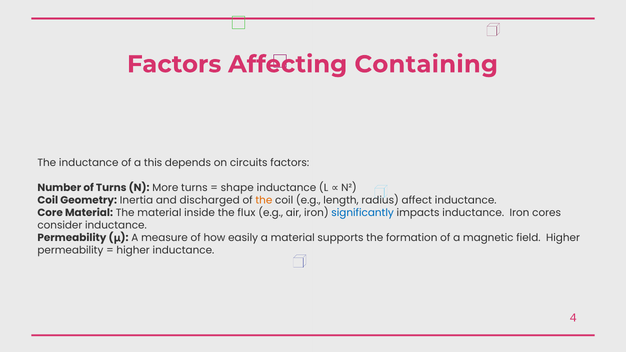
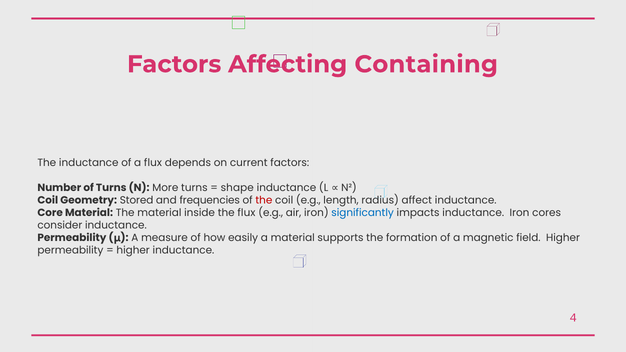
a this: this -> flux (153, 163)
circuits: circuits -> current (249, 163)
Inertia: Inertia -> Stored (137, 200)
discharged: discharged -> frequencies (210, 200)
the colour: orange -> red (264, 200)
